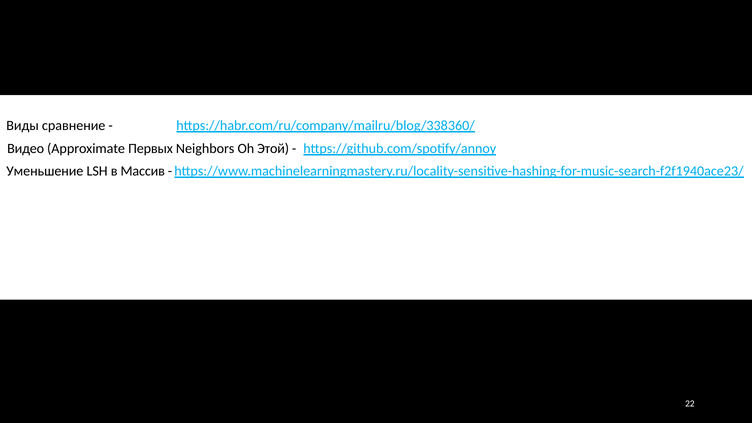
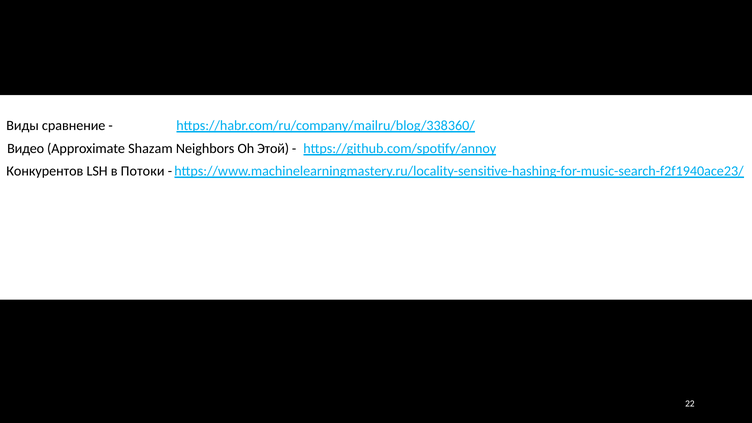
Первых: Первых -> Shazam (150, 148)
Уменьшение: Уменьшение -> Конкурентов (45, 171)
Массив: Массив -> Потоки (143, 171)
